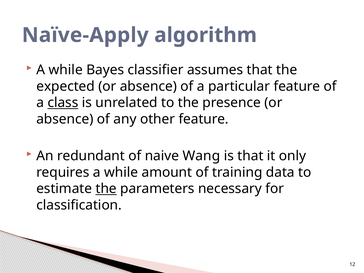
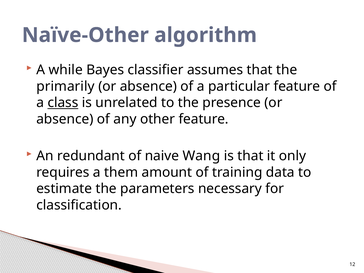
Naïve-Apply: Naïve-Apply -> Naïve-Other (85, 35)
expected: expected -> primarily (65, 86)
requires a while: while -> them (121, 172)
the underline: present -> none (106, 189)
